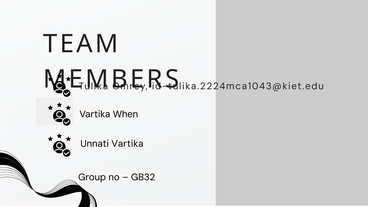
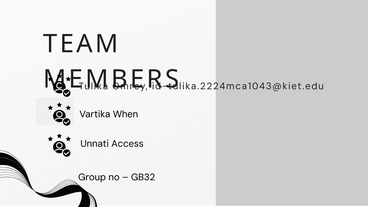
Unnati Vartika: Vartika -> Access (127, 144)
